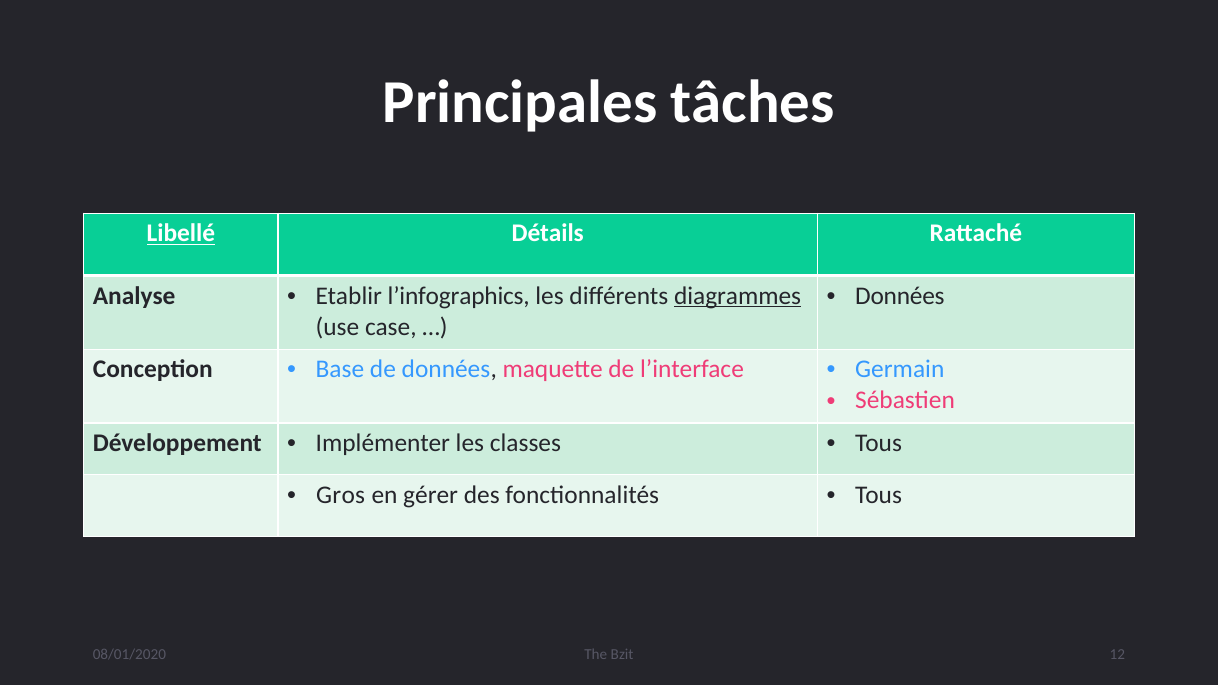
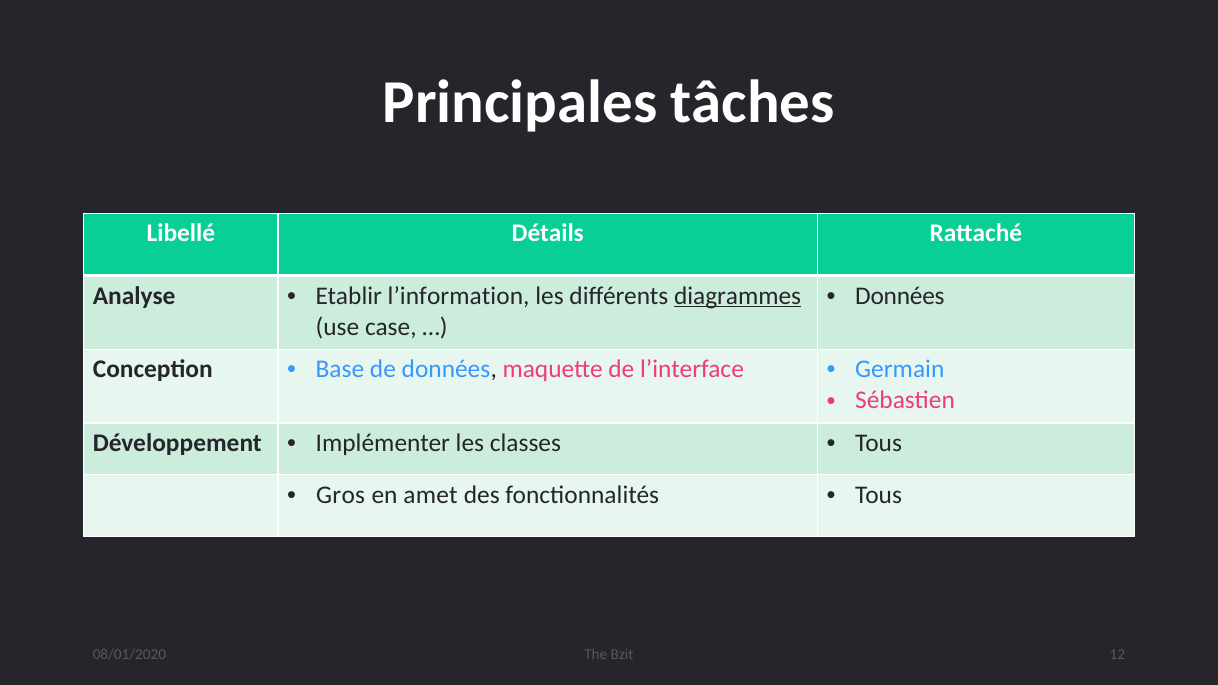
Libellé underline: present -> none (181, 234)
l’infographics: l’infographics -> l’information (459, 296)
gérer: gérer -> amet (430, 495)
